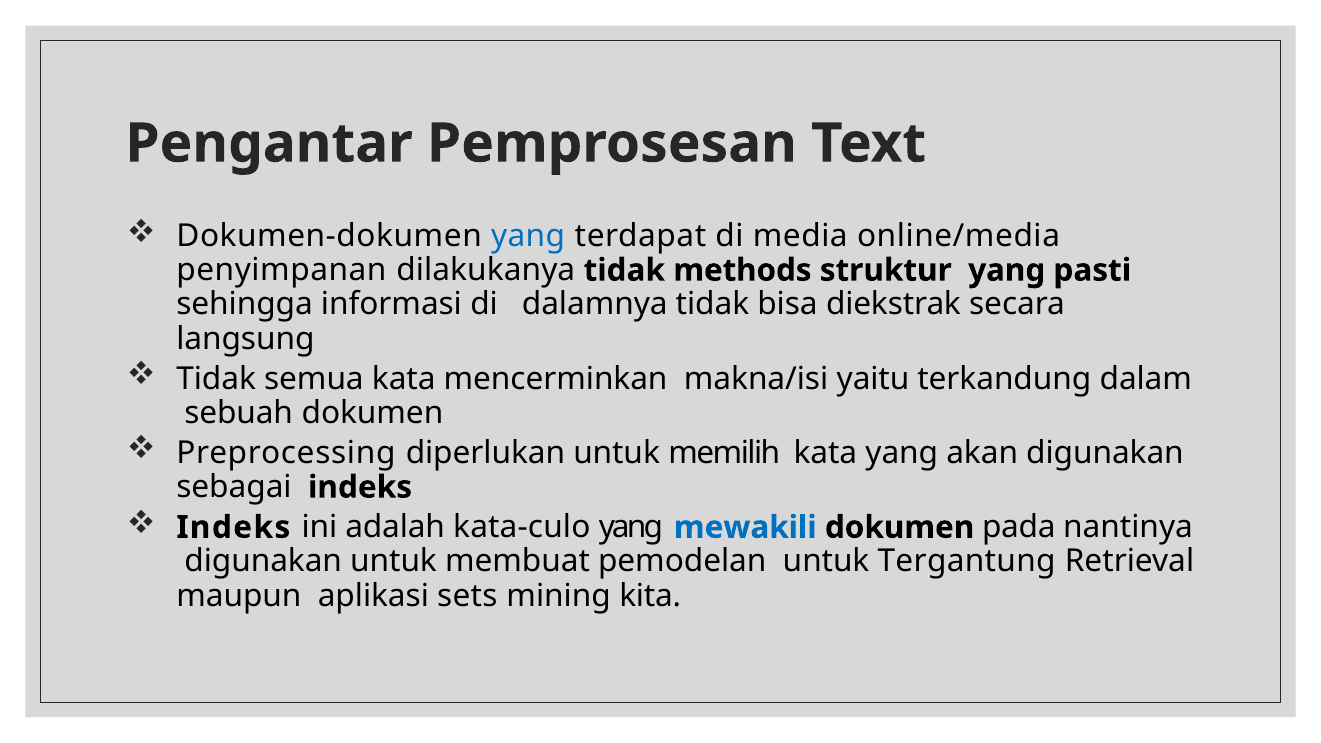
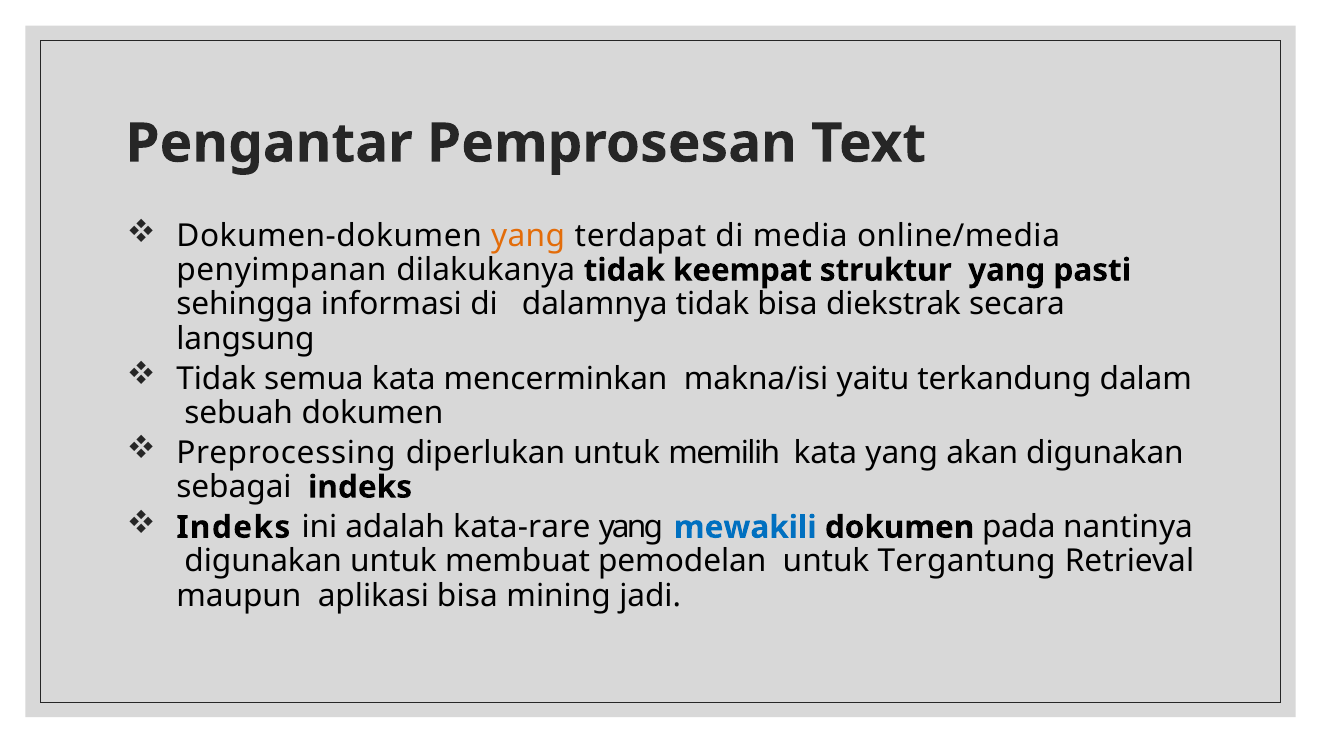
yang colour: blue -> orange (528, 236)
methods: methods -> keempat (742, 270)
kata-culo: kata-culo -> kata-rare (522, 527)
aplikasi sets: sets -> bisa (467, 596)
kita: kita -> jadi (650, 596)
